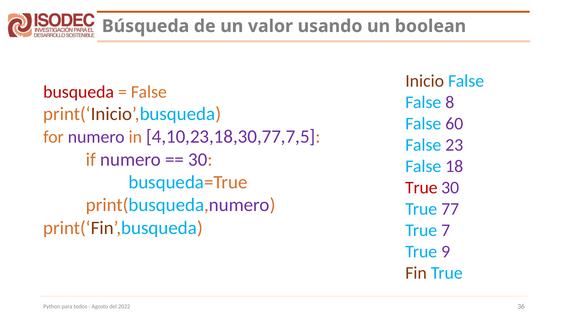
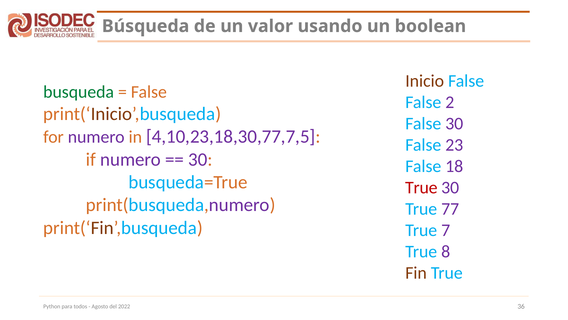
busqueda colour: red -> green (79, 92)
8: 8 -> 2 (450, 102)
False 60: 60 -> 30 (454, 124)
9: 9 -> 8 (446, 251)
